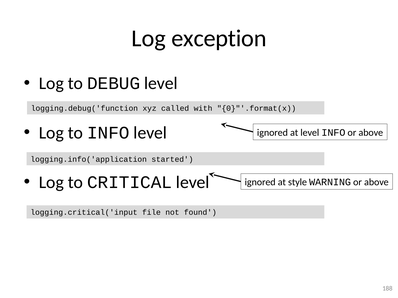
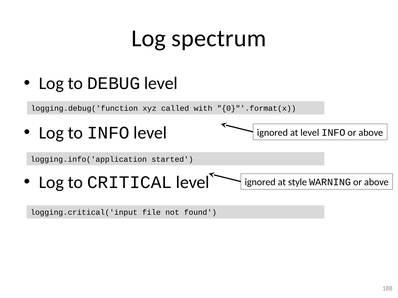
exception: exception -> spectrum (219, 39)
